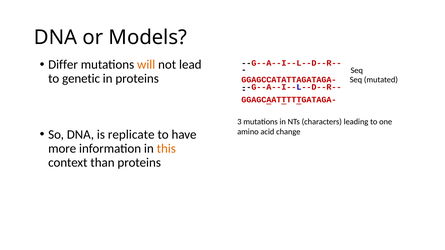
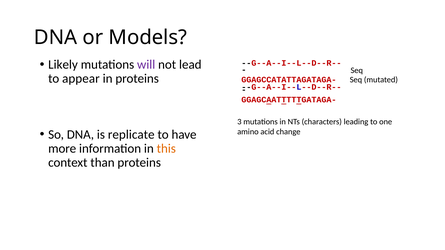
Differ: Differ -> Likely (63, 65)
will colour: orange -> purple (146, 65)
genetic: genetic -> appear (81, 79)
